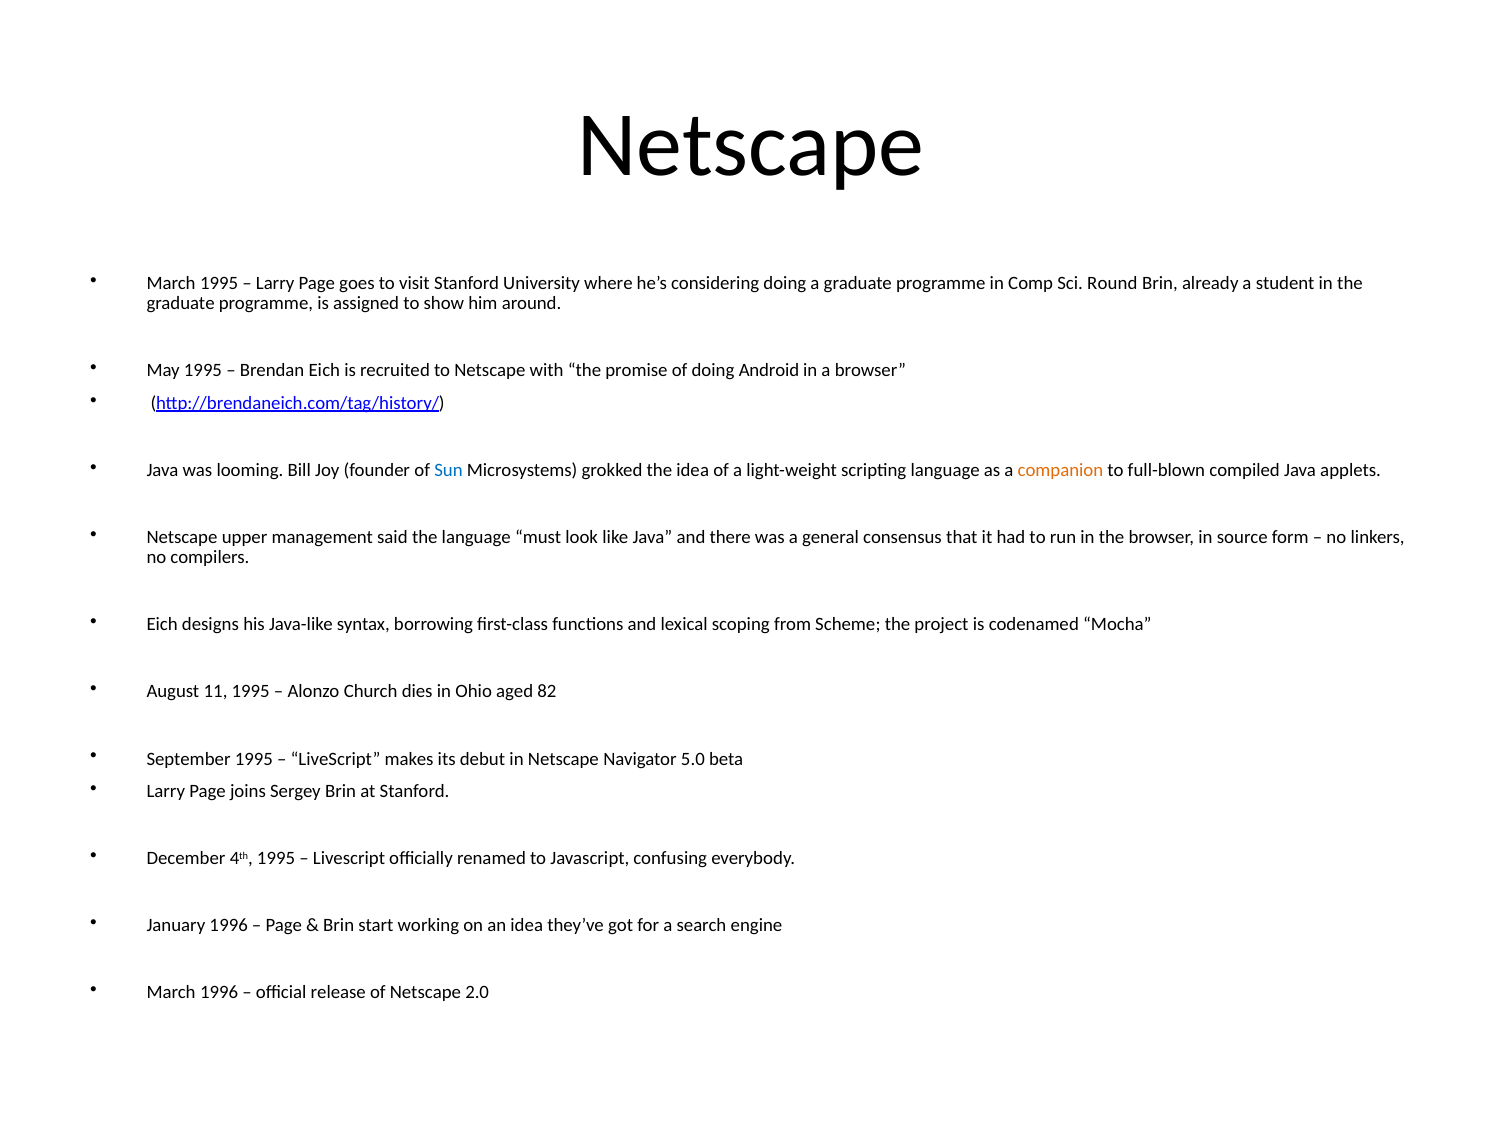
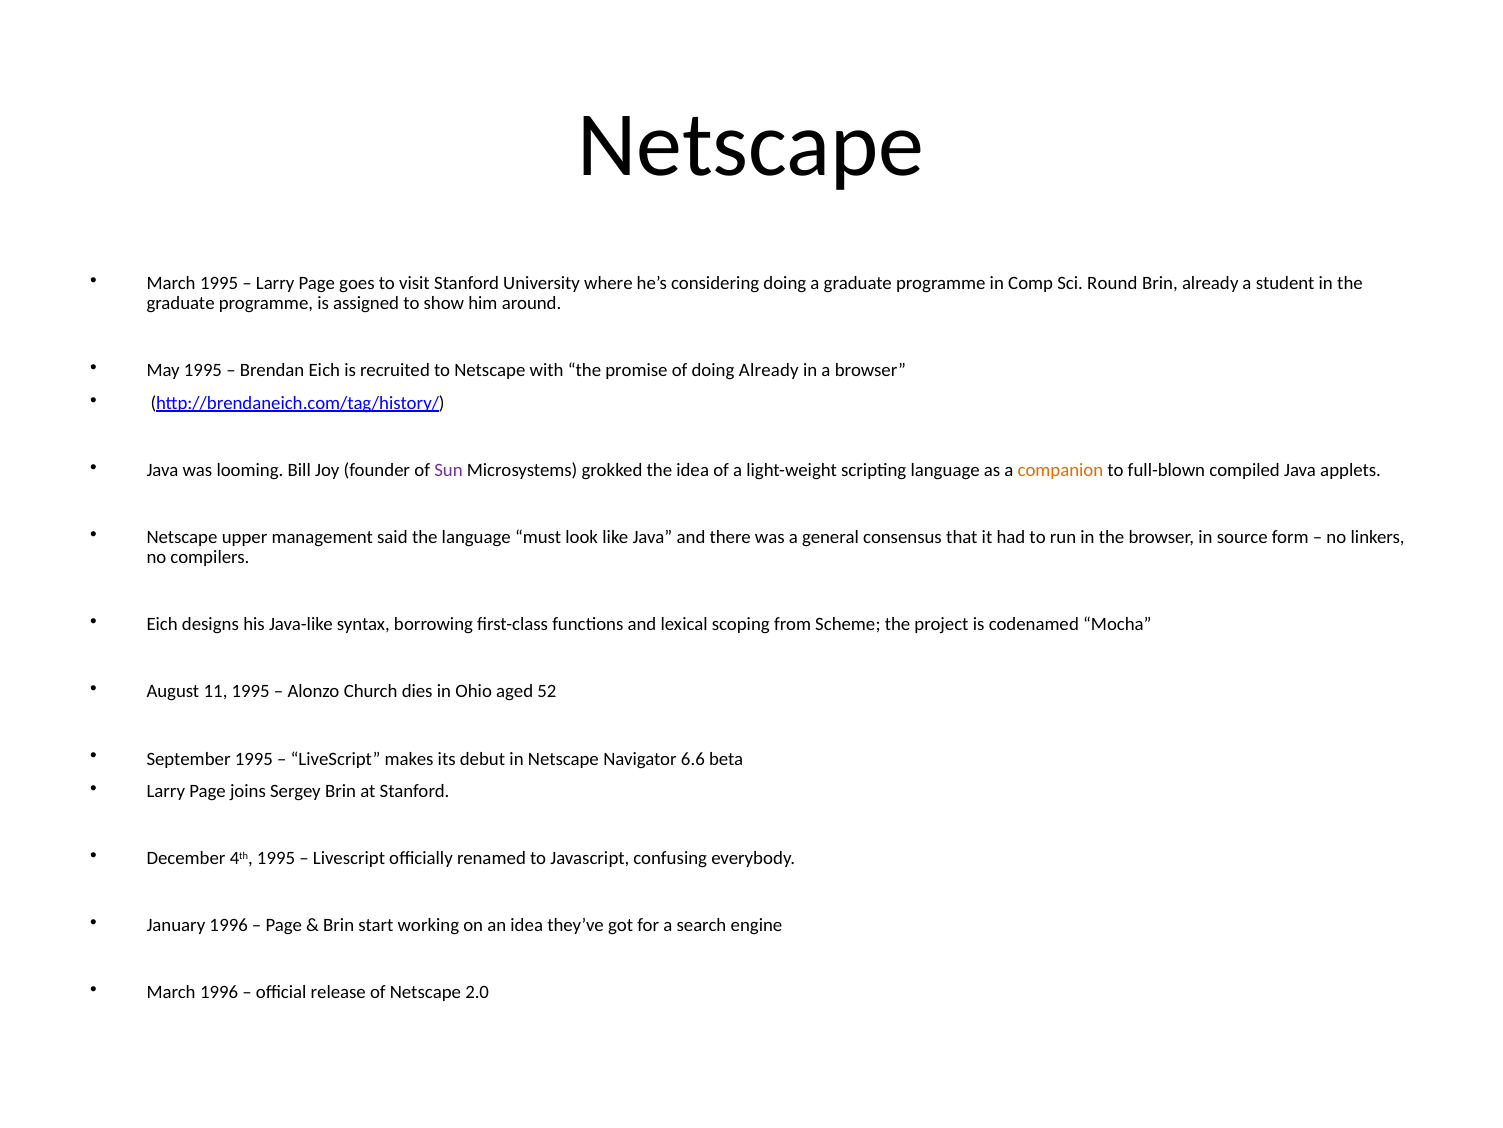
doing Android: Android -> Already (769, 370)
Sun colour: blue -> purple (449, 470)
82: 82 -> 52 (547, 691)
5.0: 5.0 -> 6.6 (693, 758)
